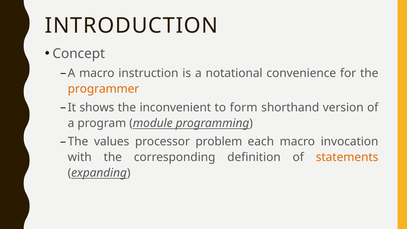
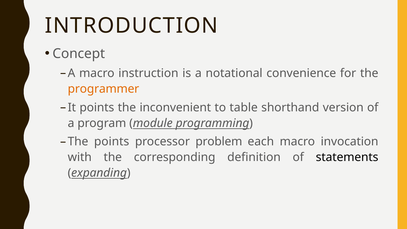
It shows: shows -> points (97, 107)
form: form -> table (244, 107)
The values: values -> points (112, 142)
statements colour: orange -> black (347, 157)
